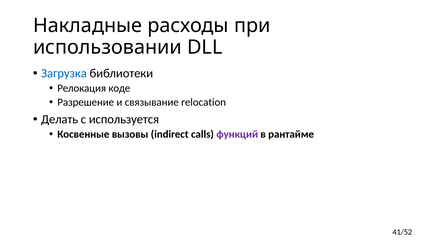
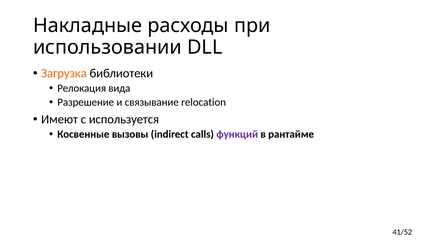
Загрузка colour: blue -> orange (64, 73)
коде: коде -> вида (119, 88)
Делать: Делать -> Имеют (60, 119)
